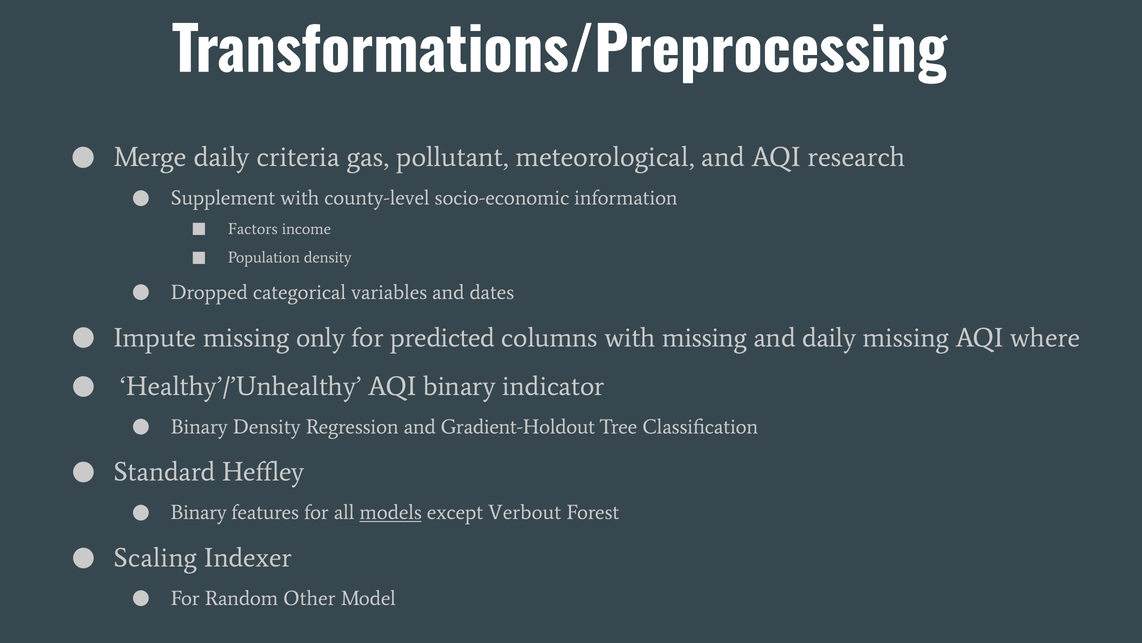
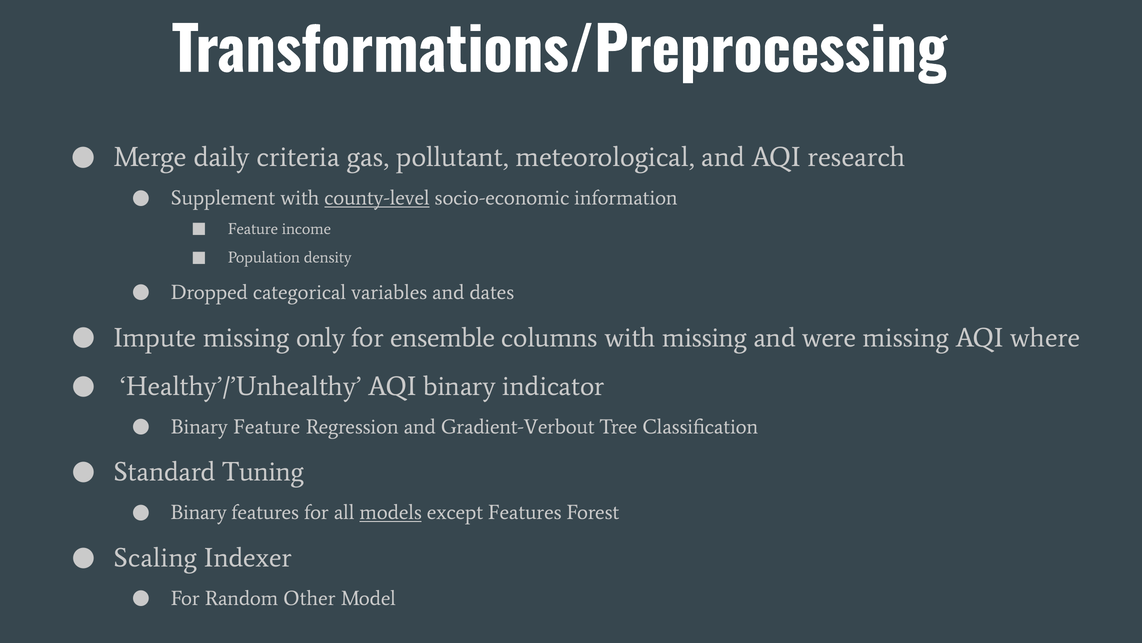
county-level underline: none -> present (377, 198)
Factors: Factors -> Feature (253, 229)
predicted: predicted -> ensemble (443, 337)
and daily: daily -> were (829, 337)
Binary Density: Density -> Feature (267, 426)
Gradient-Holdout: Gradient-Holdout -> Gradient-Verbout (518, 426)
Heffley: Heffley -> Tuning (263, 472)
except Verbout: Verbout -> Features (525, 512)
